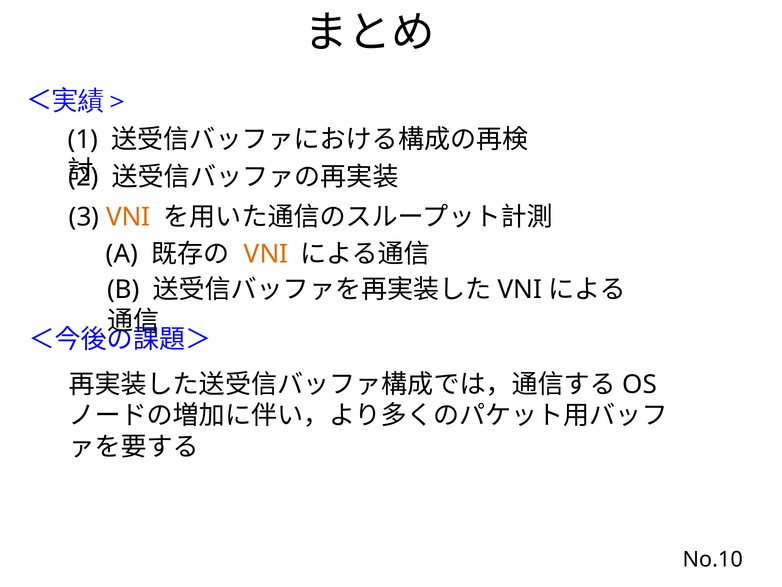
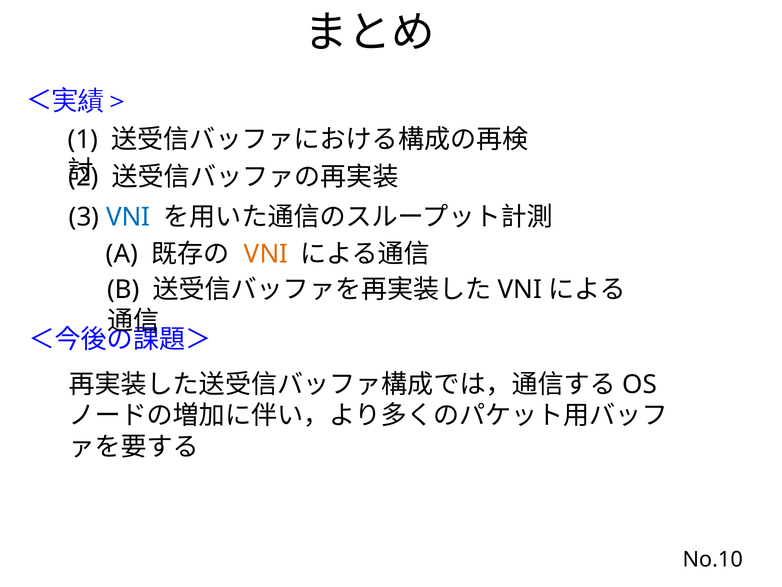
VNI colour: orange -> blue (128, 217)
